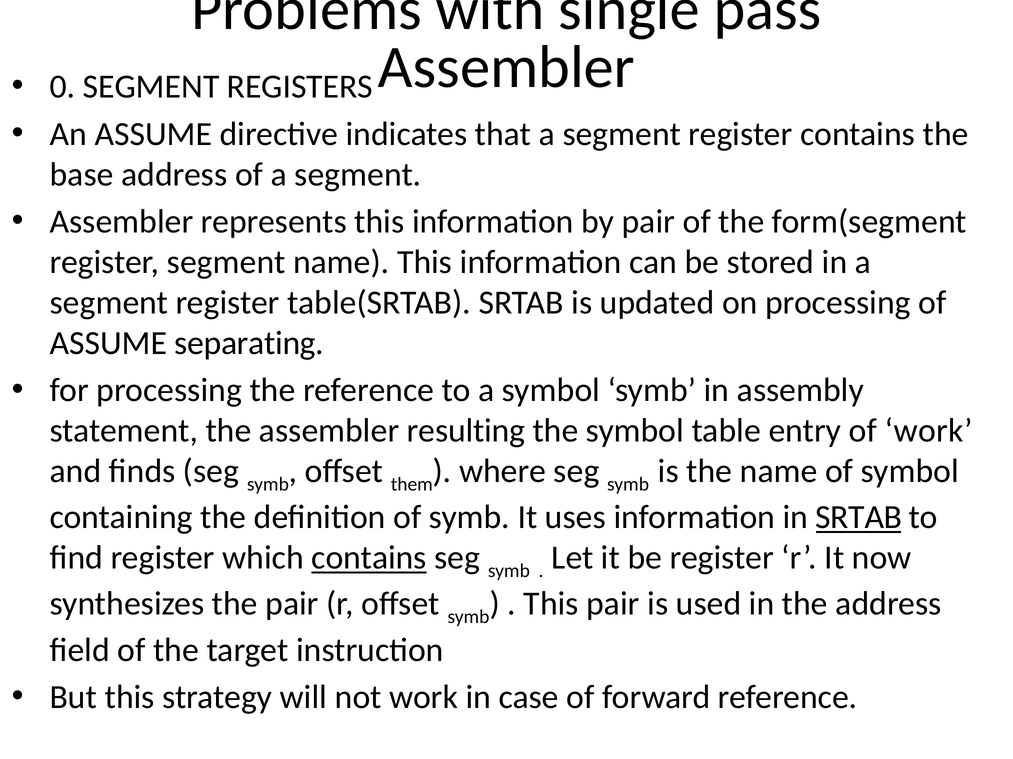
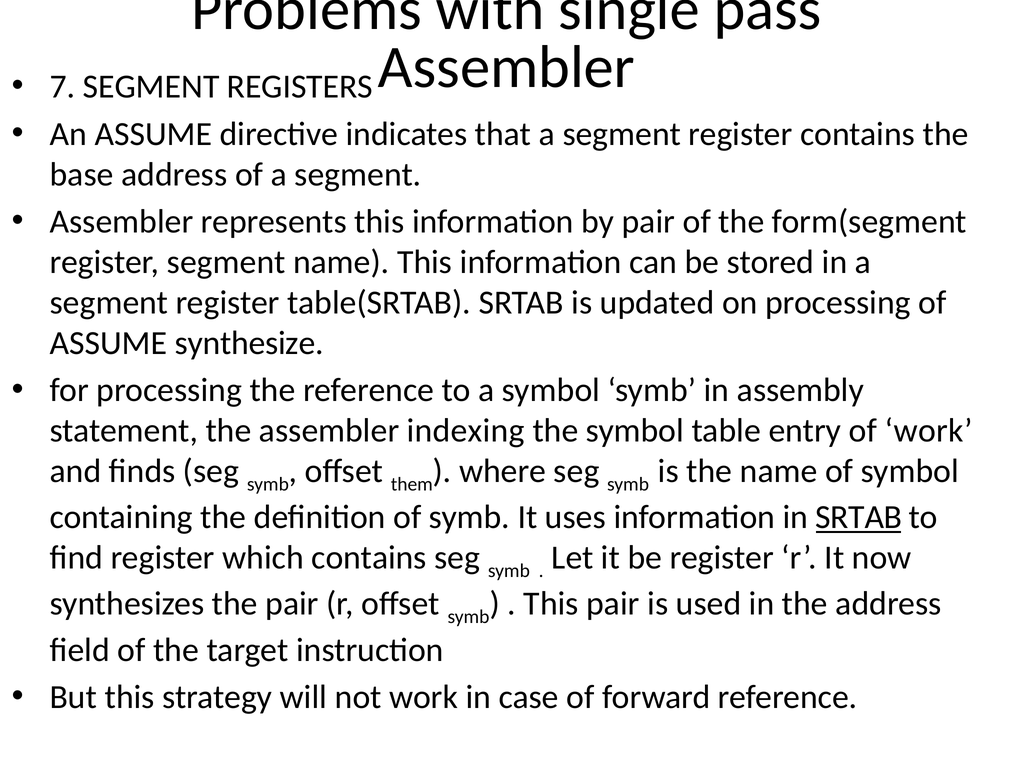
0: 0 -> 7 (63, 87)
separating: separating -> synthesize (249, 343)
resulting: resulting -> indexing (466, 431)
contains underline: present -> none (369, 558)
